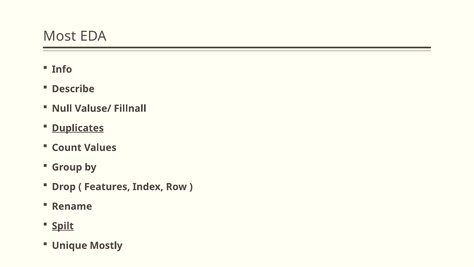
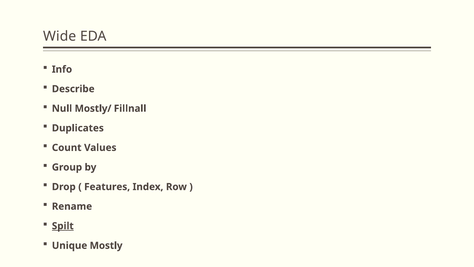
Most: Most -> Wide (60, 36)
Valuse/: Valuse/ -> Mostly/ (93, 108)
Duplicates underline: present -> none (78, 128)
